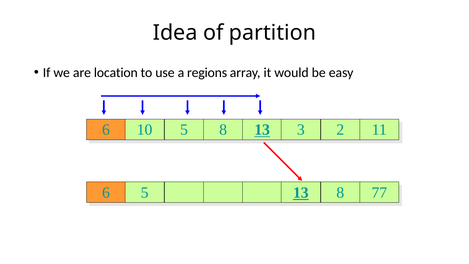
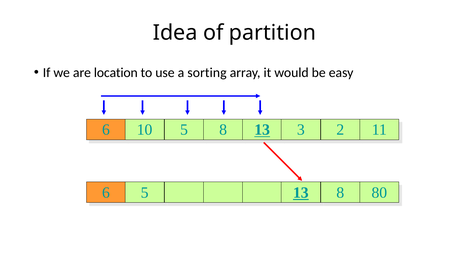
regions: regions -> sorting (207, 72)
77: 77 -> 80 (379, 192)
